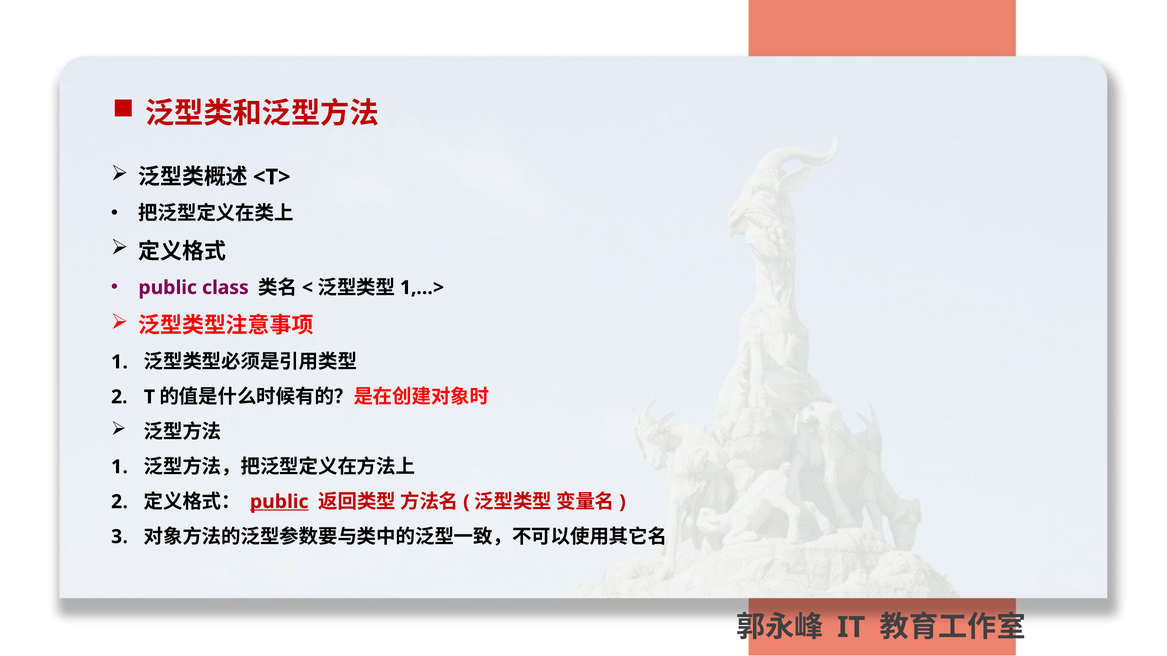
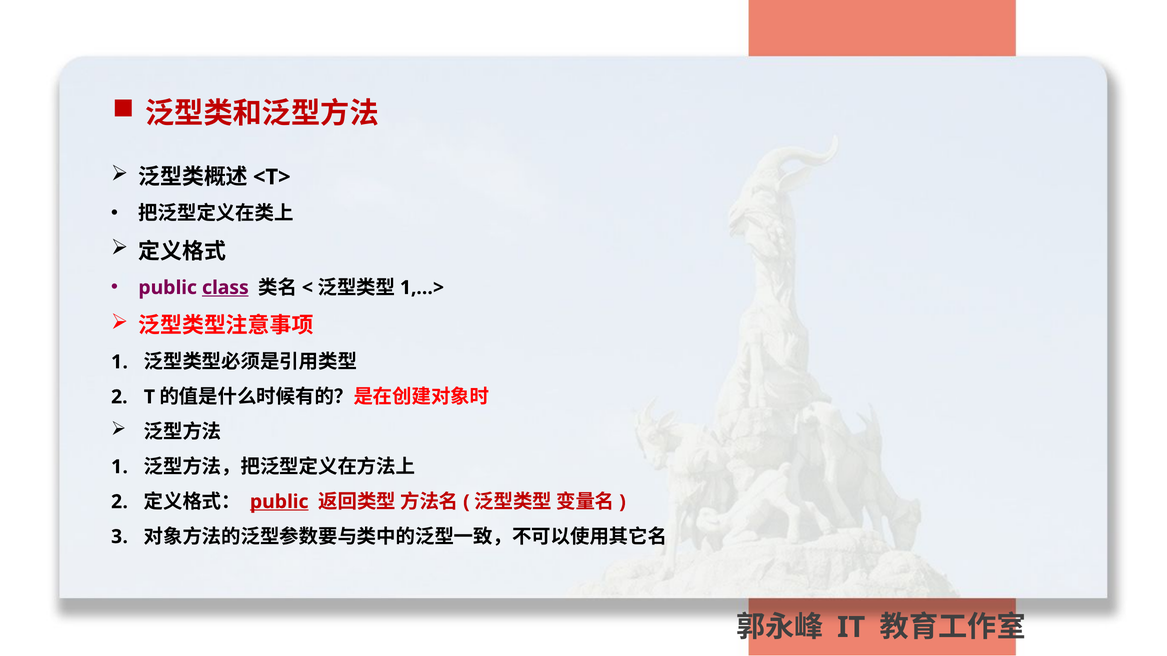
class underline: none -> present (225, 288)
